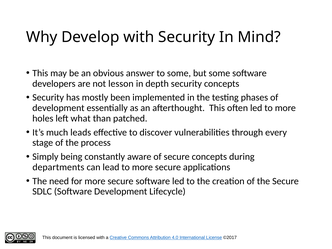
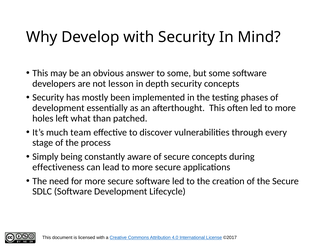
leads: leads -> team (81, 132)
departments: departments -> effectiveness (58, 167)
